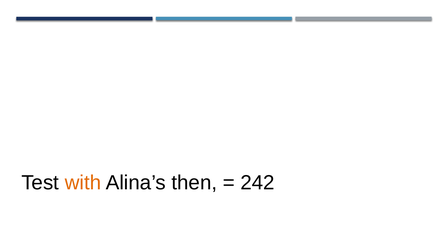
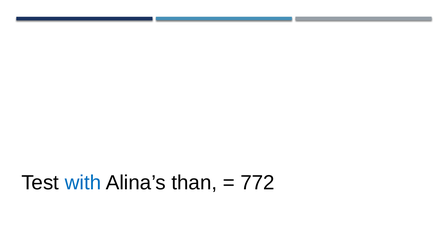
with colour: orange -> blue (83, 183)
then: then -> than (194, 183)
242: 242 -> 772 (258, 183)
